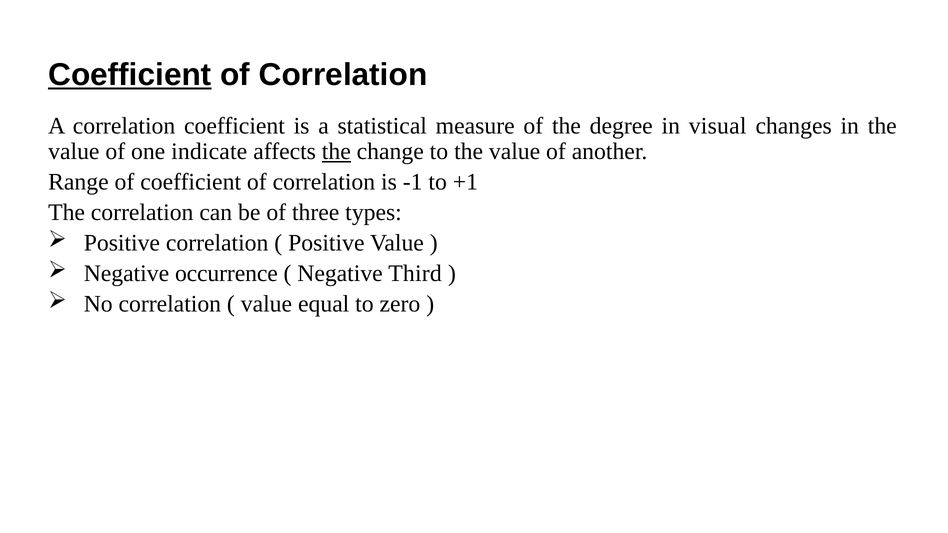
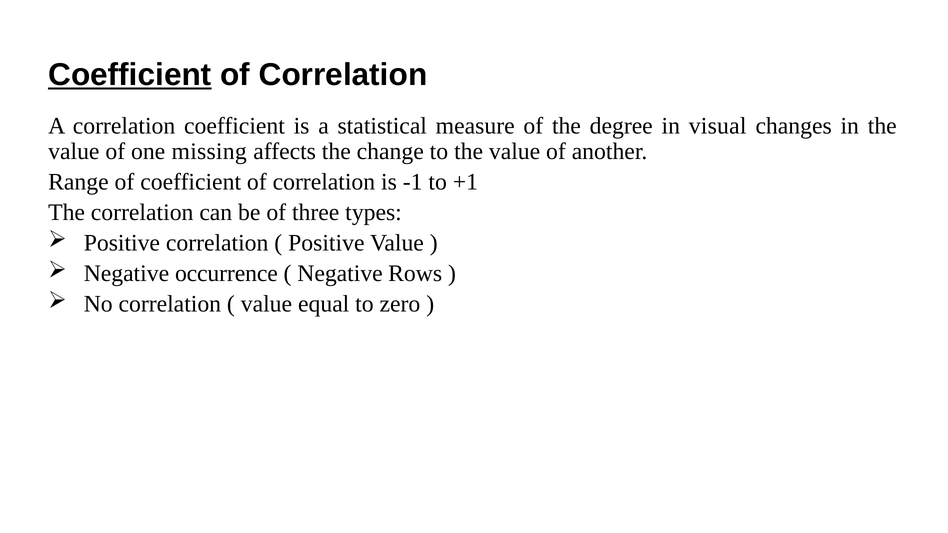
indicate: indicate -> missing (209, 151)
the underline: present -> none (336, 151)
Third: Third -> Rows (415, 274)
